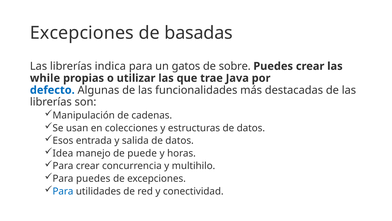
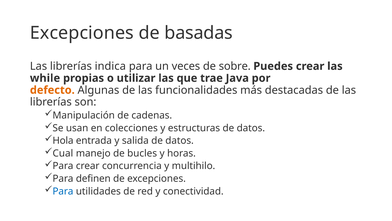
gatos: gatos -> veces (186, 66)
defecto colour: blue -> orange (52, 90)
Esos: Esos -> Hola (63, 140)
Idea: Idea -> Cual (63, 153)
puede: puede -> bucles (142, 153)
Para puedes: puedes -> definen (93, 178)
